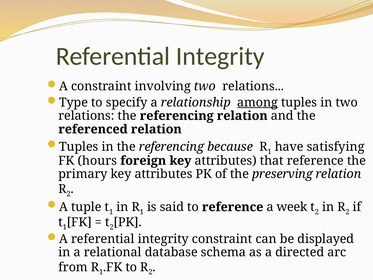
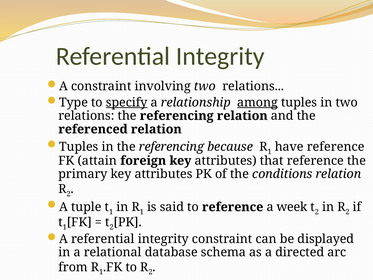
specify underline: none -> present (127, 102)
have satisfying: satisfying -> reference (336, 147)
hours: hours -> attain (97, 161)
preserving: preserving -> conditions (282, 174)
